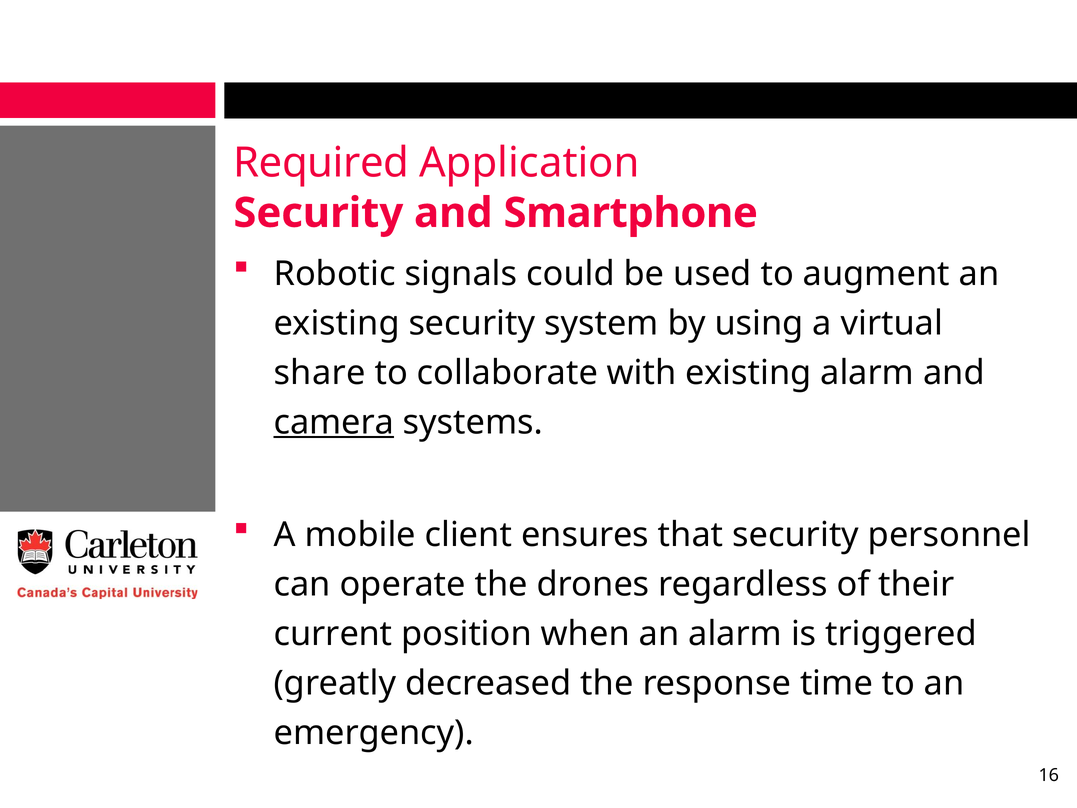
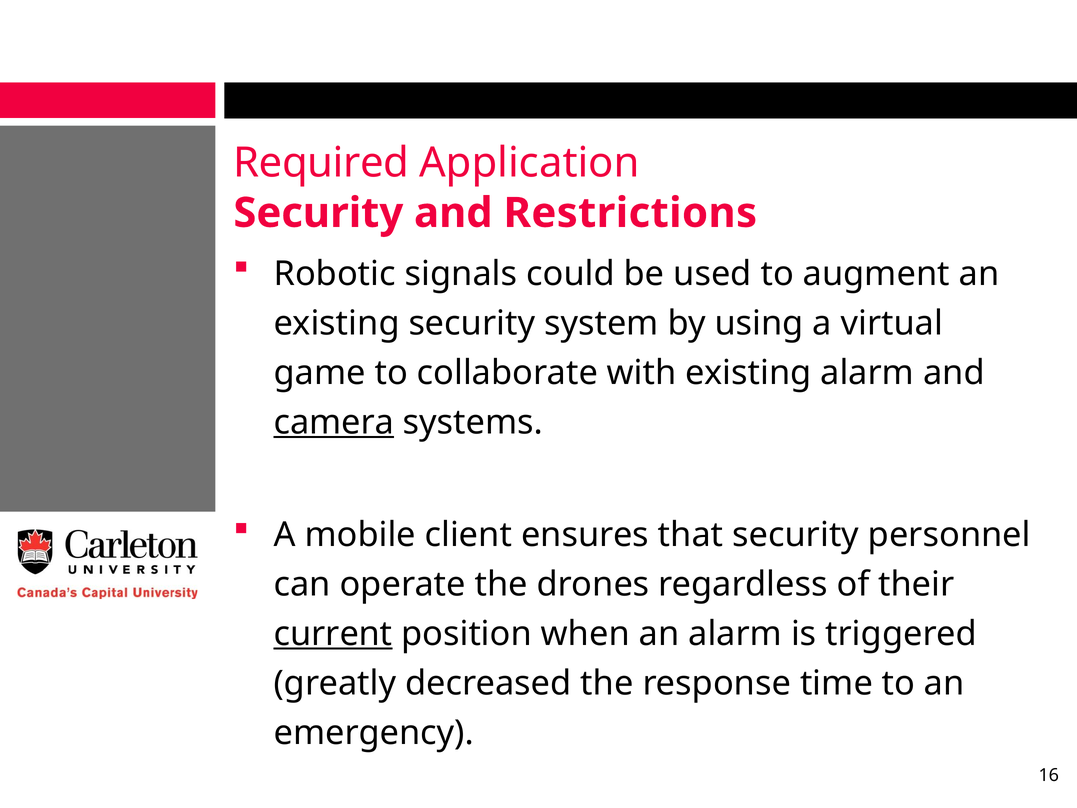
Smartphone: Smartphone -> Restrictions (630, 213)
share: share -> game (320, 373)
current underline: none -> present (333, 634)
